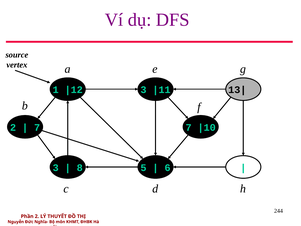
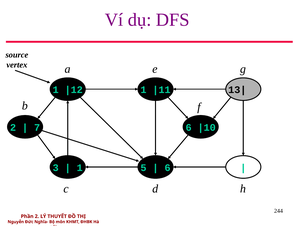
3: 3 -> 1 (143, 90)
7 7: 7 -> 6 (189, 127)
8: 8 -> 1 (80, 167)
